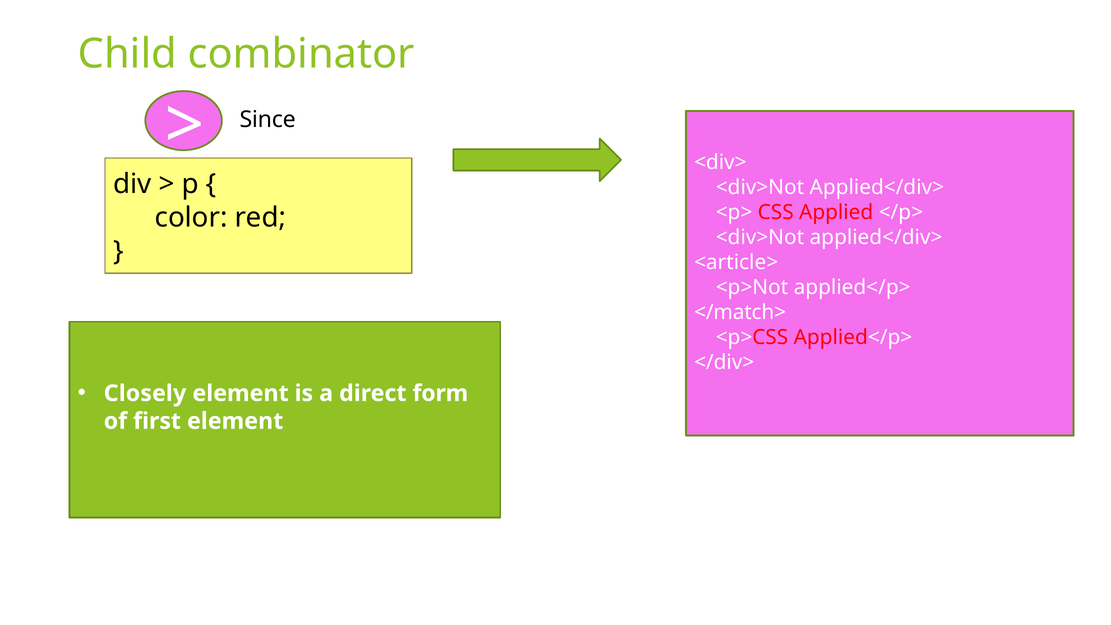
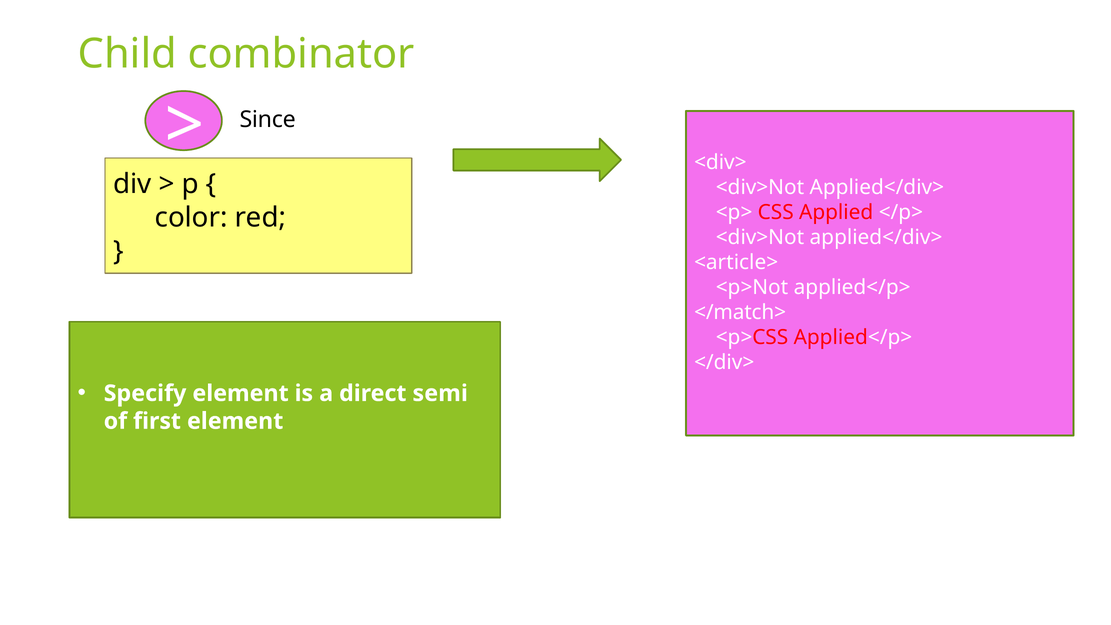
Closely: Closely -> Specify (145, 393)
form: form -> semi (440, 393)
